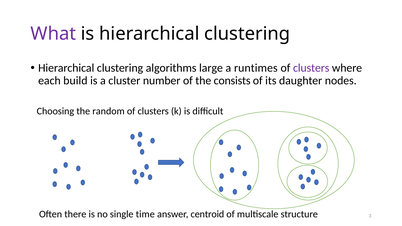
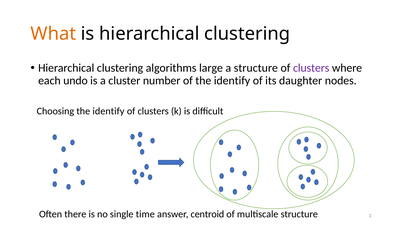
What colour: purple -> orange (53, 34)
a runtimes: runtimes -> structure (256, 68)
build: build -> undo (76, 81)
of the consists: consists -> identify (232, 81)
Choosing the random: random -> identify (108, 111)
